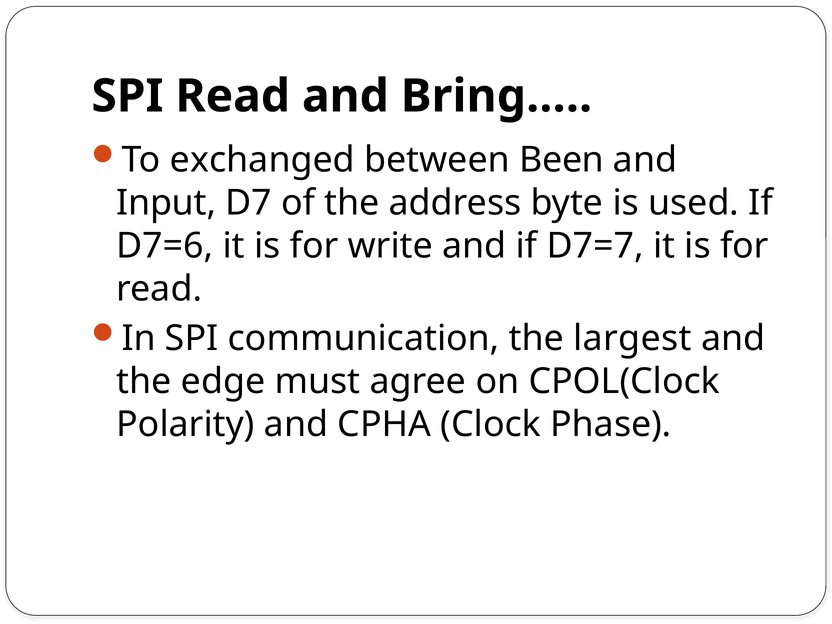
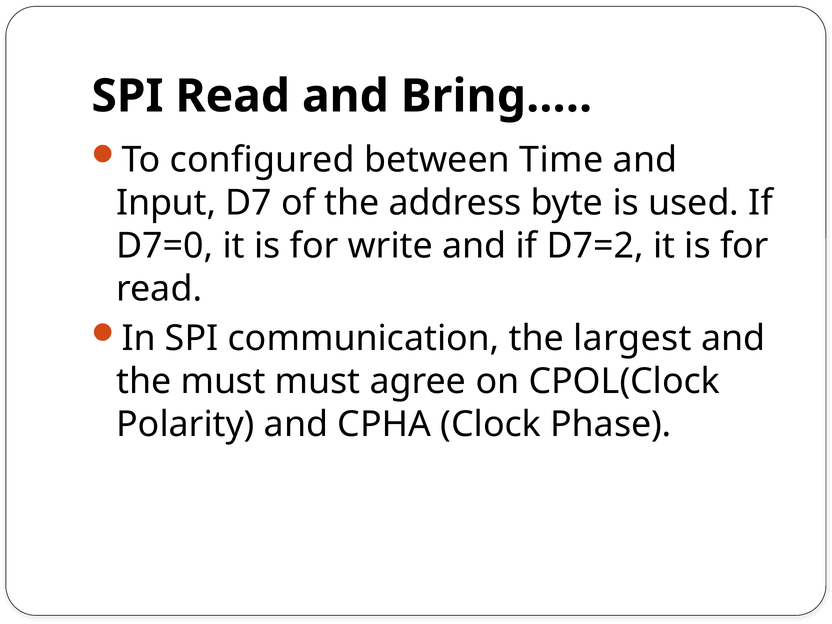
exchanged: exchanged -> configured (262, 160)
Been: Been -> Time (561, 160)
D7=6: D7=6 -> D7=0 (165, 246)
D7=7: D7=7 -> D7=2 (595, 246)
the edge: edge -> must (223, 382)
